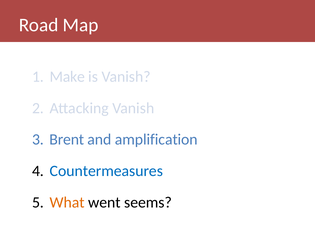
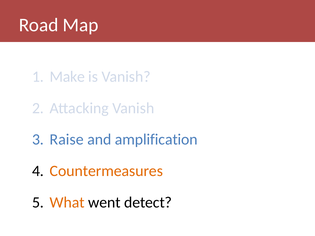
Brent: Brent -> Raise (67, 140)
Countermeasures colour: blue -> orange (106, 171)
seems: seems -> detect (148, 203)
